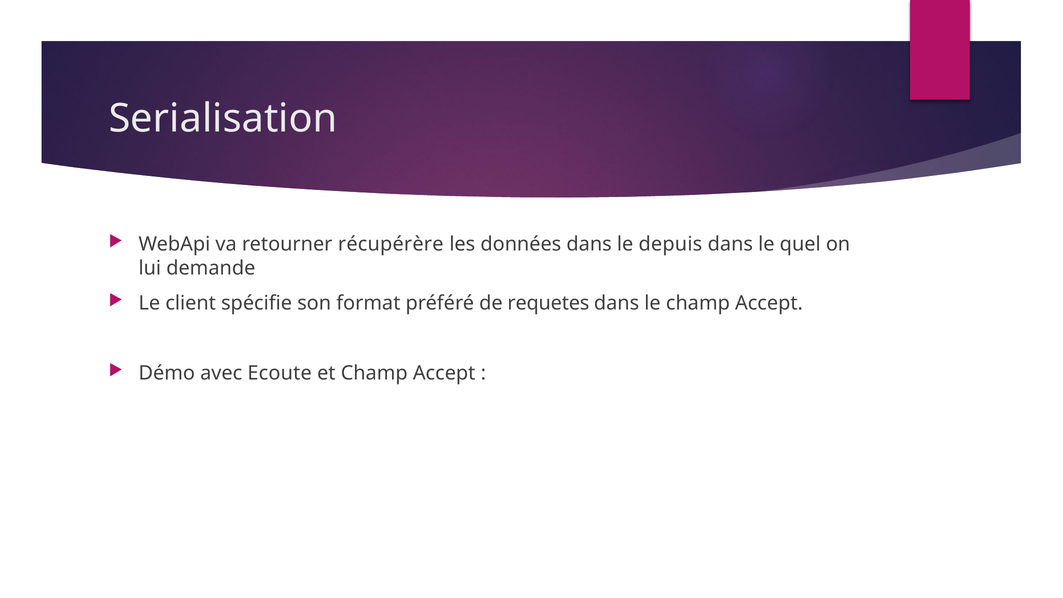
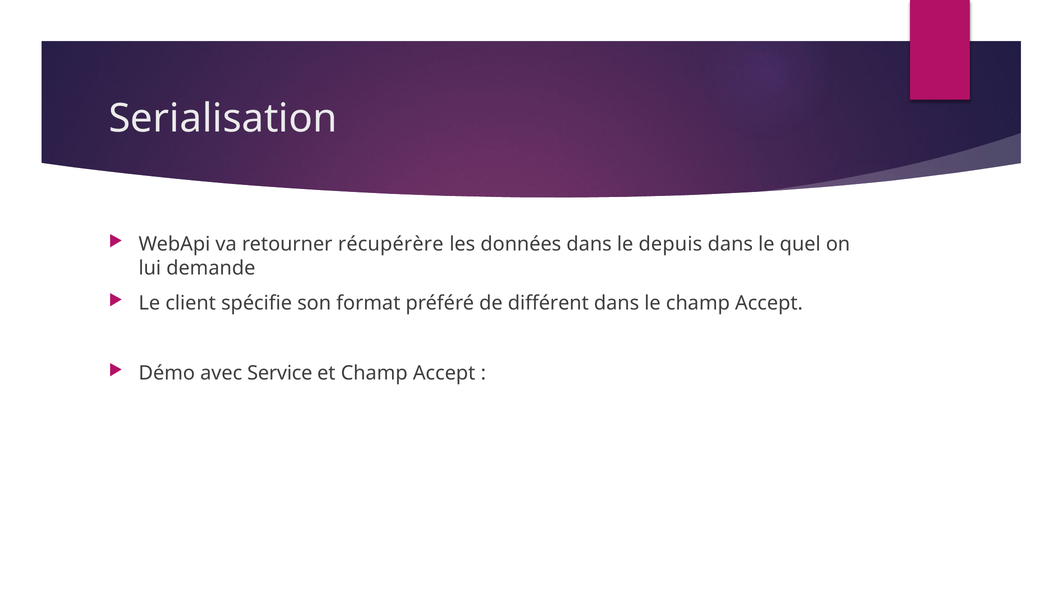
requetes: requetes -> différent (548, 303)
Ecoute: Ecoute -> Service (280, 373)
